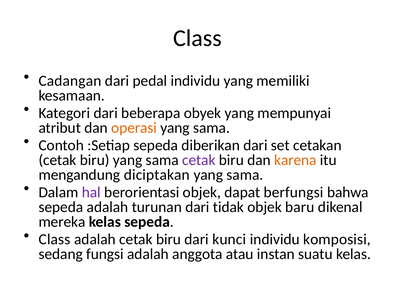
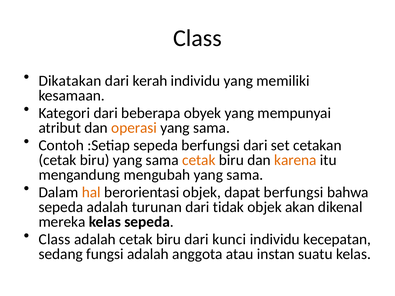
Cadangan: Cadangan -> Dikatakan (70, 81)
pedal: pedal -> kerah (150, 81)
sepeda diberikan: diberikan -> berfungsi (211, 145)
cetak colour: purple -> orange (199, 160)
diciptakan: diciptakan -> mengubah (157, 175)
hal colour: purple -> orange (91, 192)
baru: baru -> akan (300, 207)
komposisi: komposisi -> kecepatan (337, 240)
